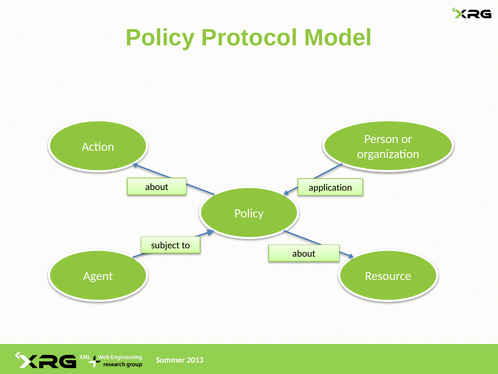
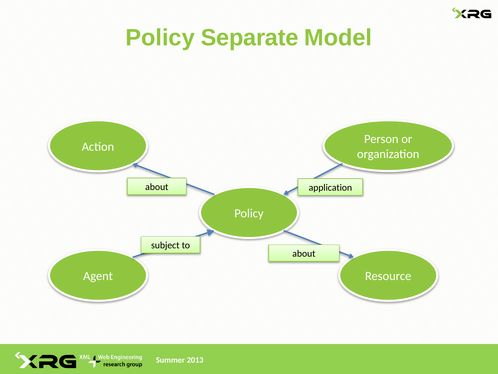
Protocol: Protocol -> Separate (250, 38)
